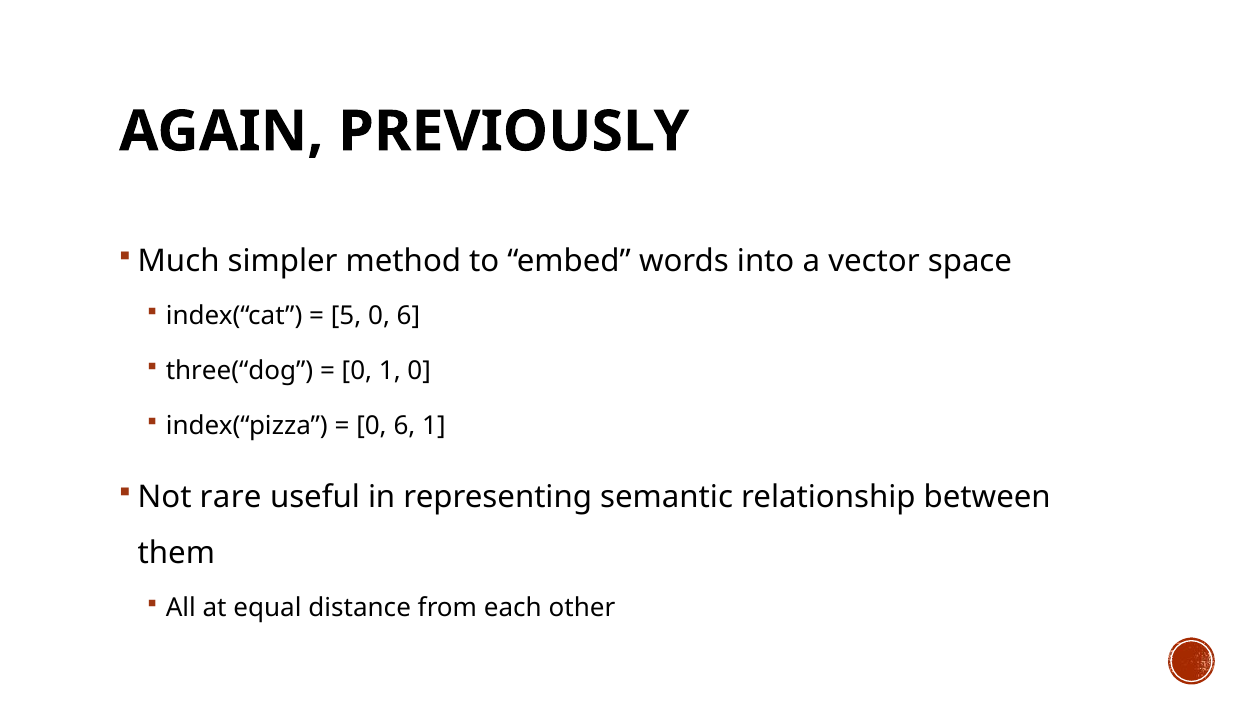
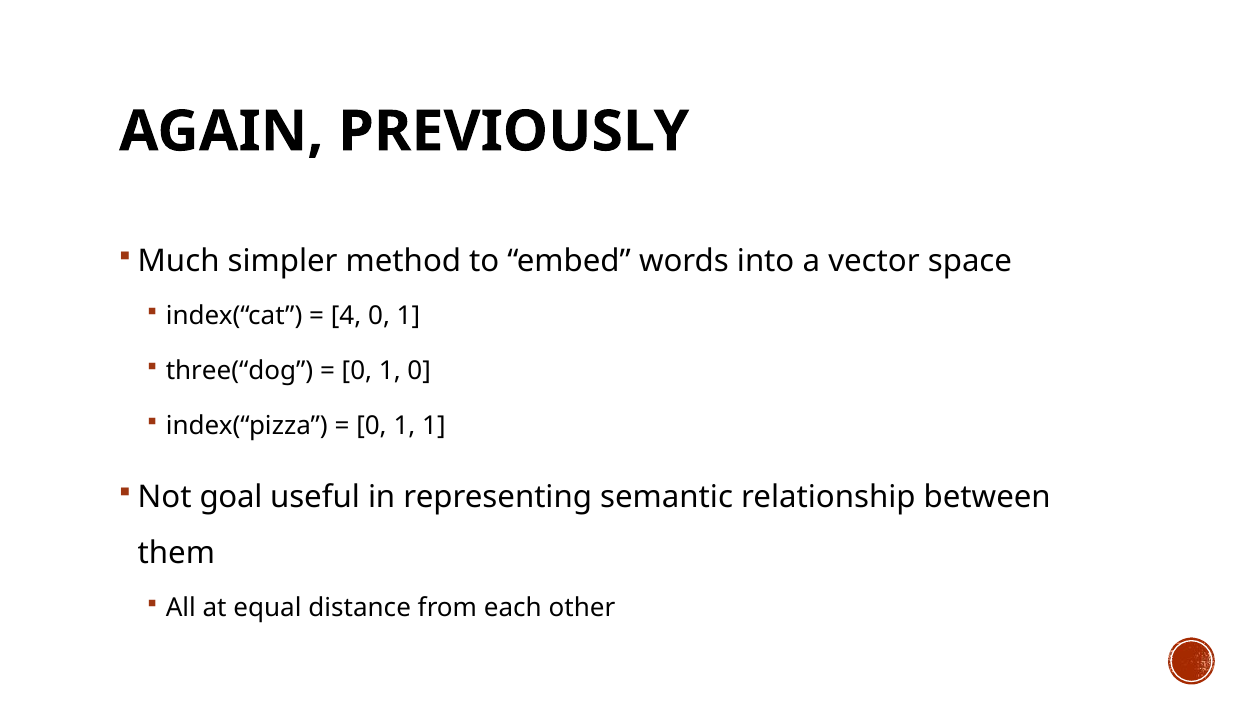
5: 5 -> 4 (346, 317)
6: 6 -> 1 (408, 317)
6: 6 -> 1 (404, 426)
rare: rare -> goal (231, 498)
